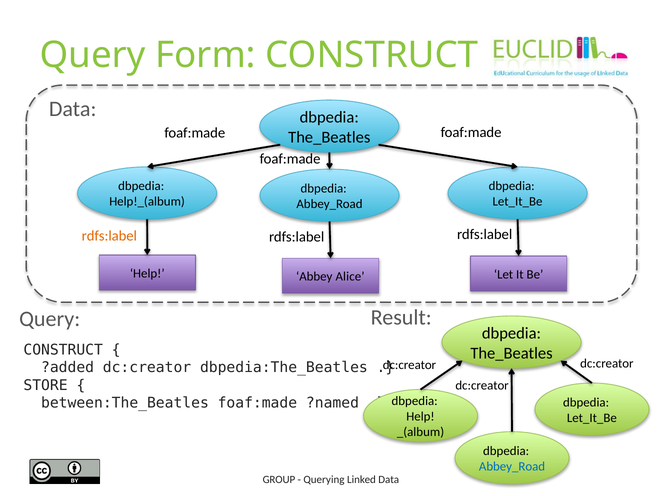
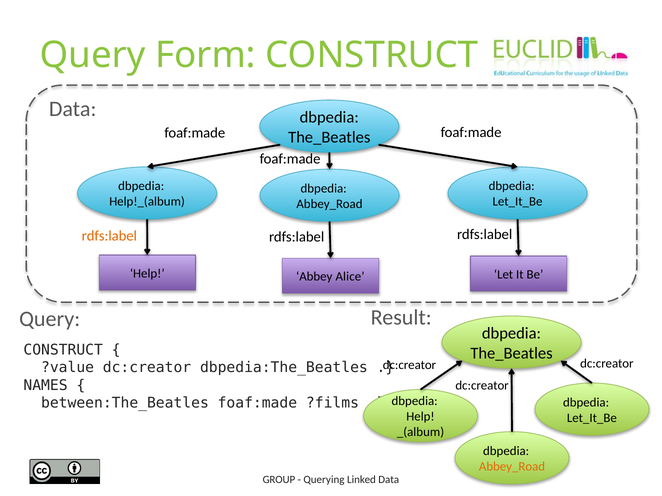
?added: ?added -> ?value (68, 368)
STORE: STORE -> NAMES (46, 386)
?named: ?named -> ?films (332, 403)
Abbey_Road colour: blue -> orange (512, 467)
